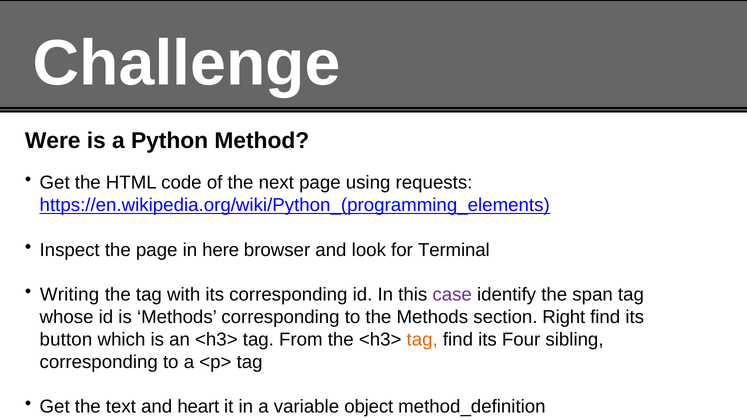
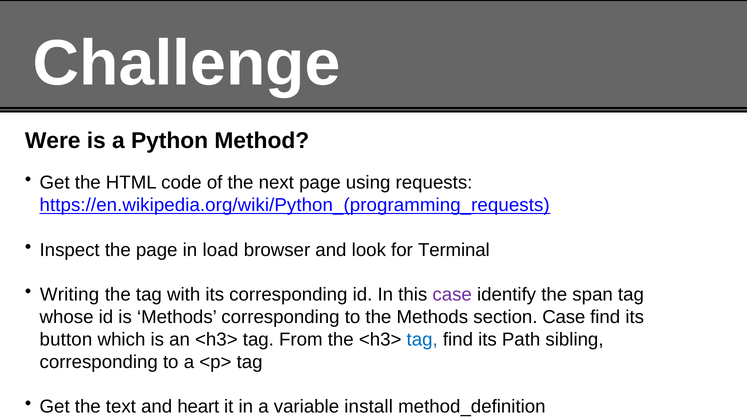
https://en.wikipedia.org/wiki/Python_(programming_elements: https://en.wikipedia.org/wiki/Python_(programming_elements -> https://en.wikipedia.org/wiki/Python_(programming_requests (295, 205)
here: here -> load (220, 250)
section Right: Right -> Case (564, 317)
tag colour: orange -> blue (422, 340)
Four: Four -> Path (521, 340)
object: object -> install (369, 407)
